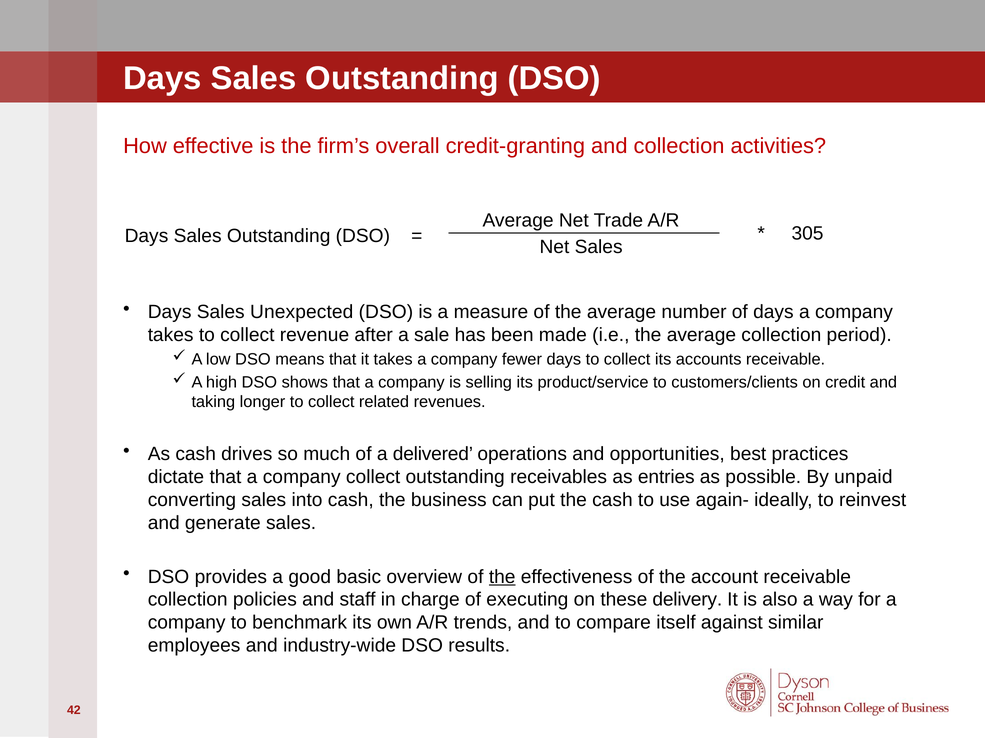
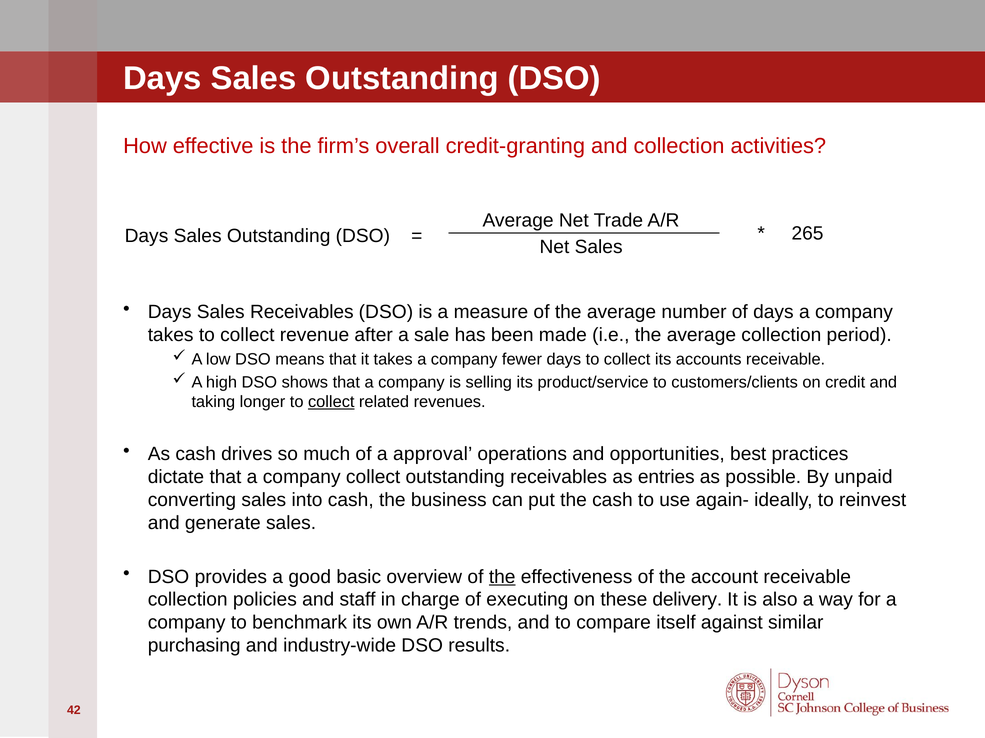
305: 305 -> 265 (807, 234)
Sales Unexpected: Unexpected -> Receivables (302, 312)
collect underline: none -> present (331, 402)
delivered: delivered -> approval (433, 455)
employees: employees -> purchasing (194, 646)
